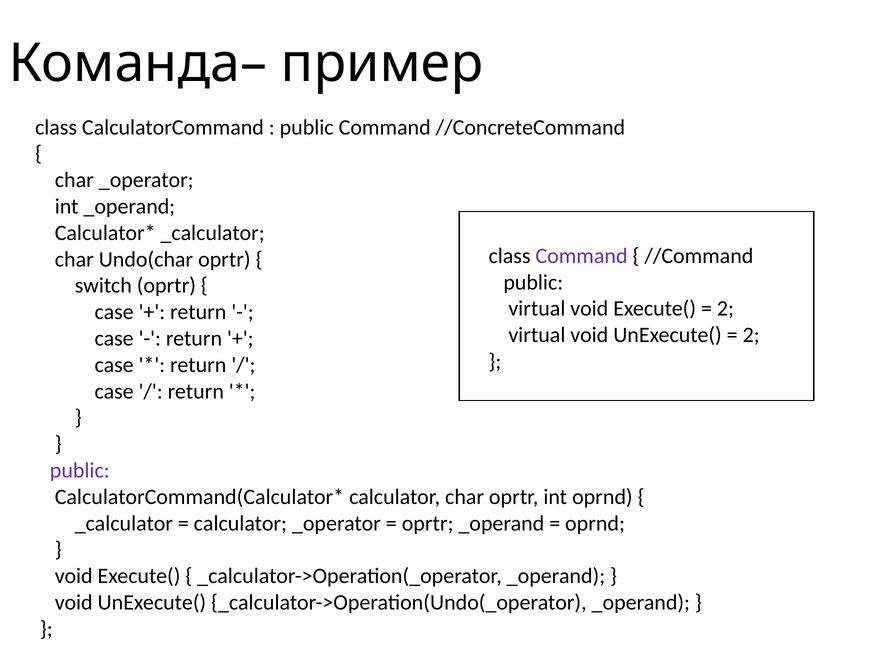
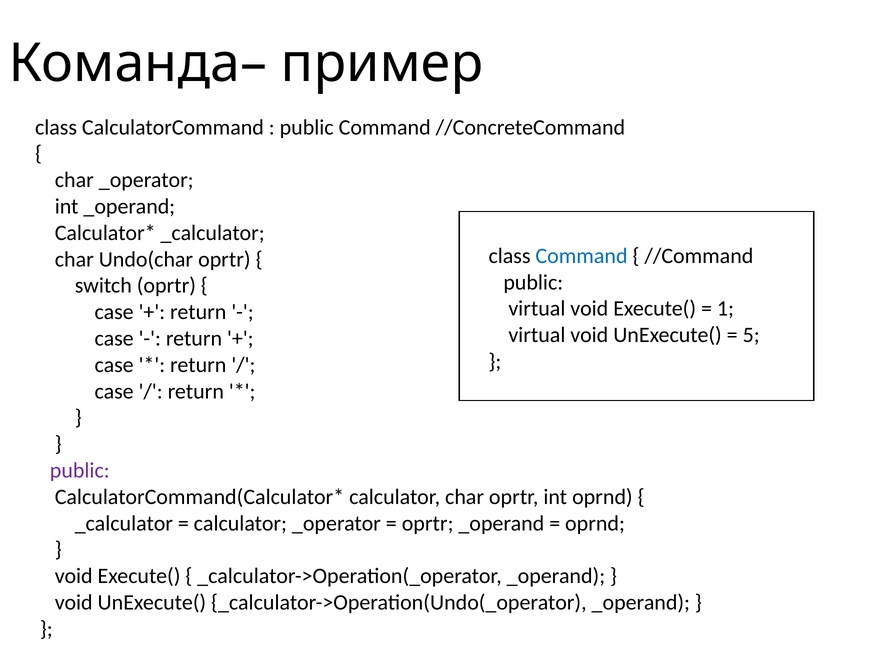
Command colour: purple -> blue (582, 256)
2: 2 -> 1 (725, 309)
2: 2 -> 5 (751, 335)
